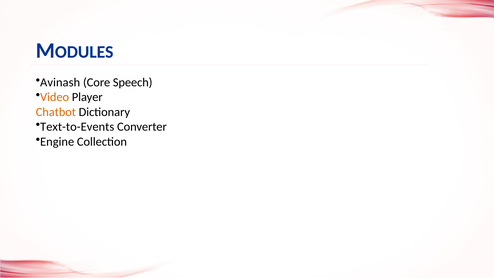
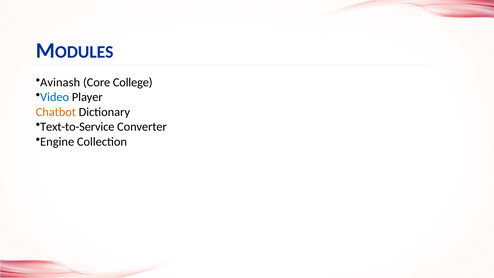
Speech: Speech -> College (133, 82)
Video colour: orange -> blue (55, 97)
Text-to-Events: Text-to-Events -> Text-to-Service (77, 127)
